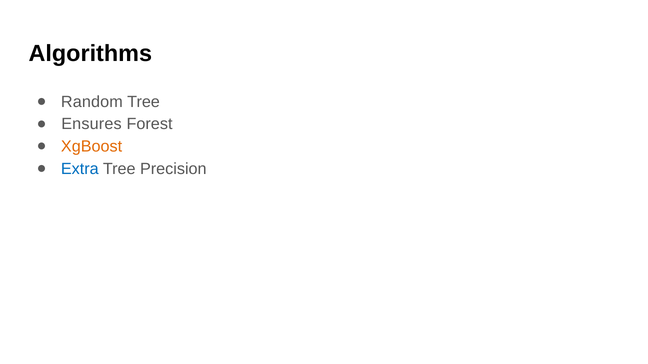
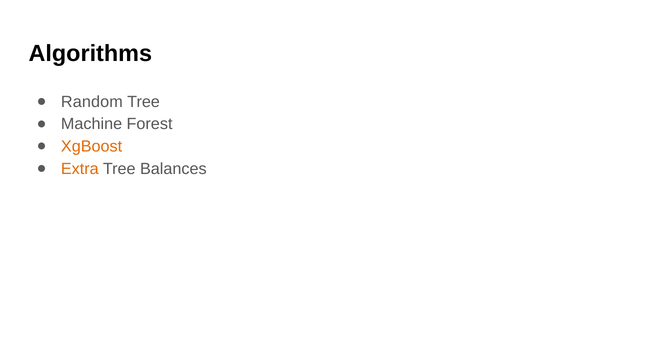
Ensures: Ensures -> Machine (92, 124)
Extra colour: blue -> orange (80, 169)
Precision: Precision -> Balances (173, 169)
